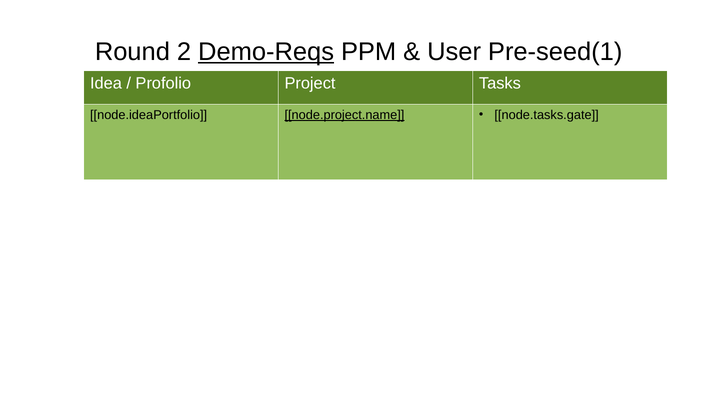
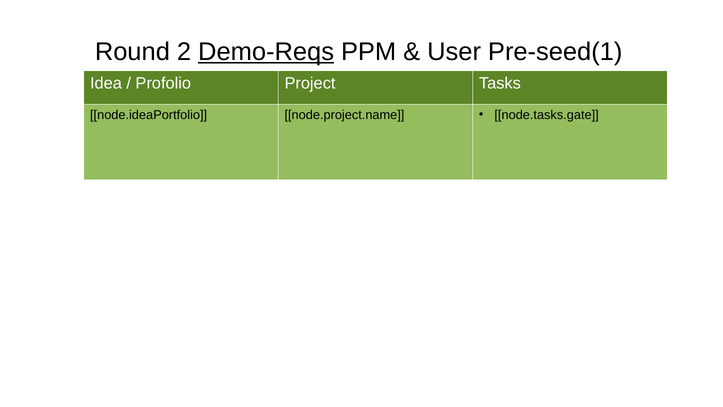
node.project.name underline: present -> none (344, 115)
